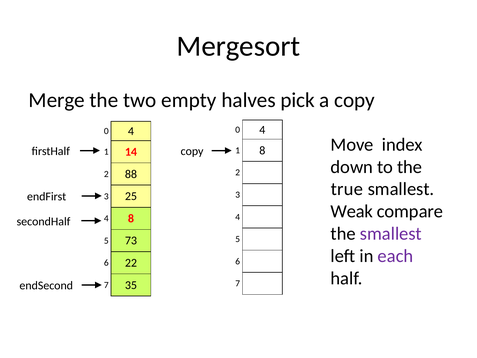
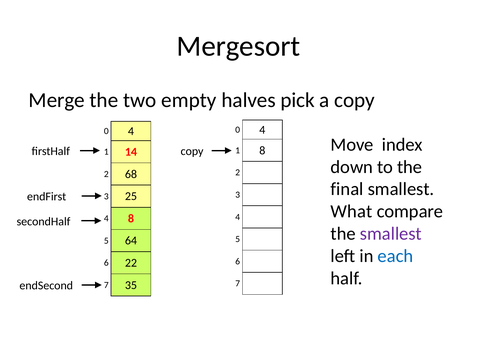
88: 88 -> 68 (131, 174)
true: true -> final (347, 189)
Weak: Weak -> What (352, 211)
73: 73 -> 64 (131, 241)
each colour: purple -> blue (395, 256)
